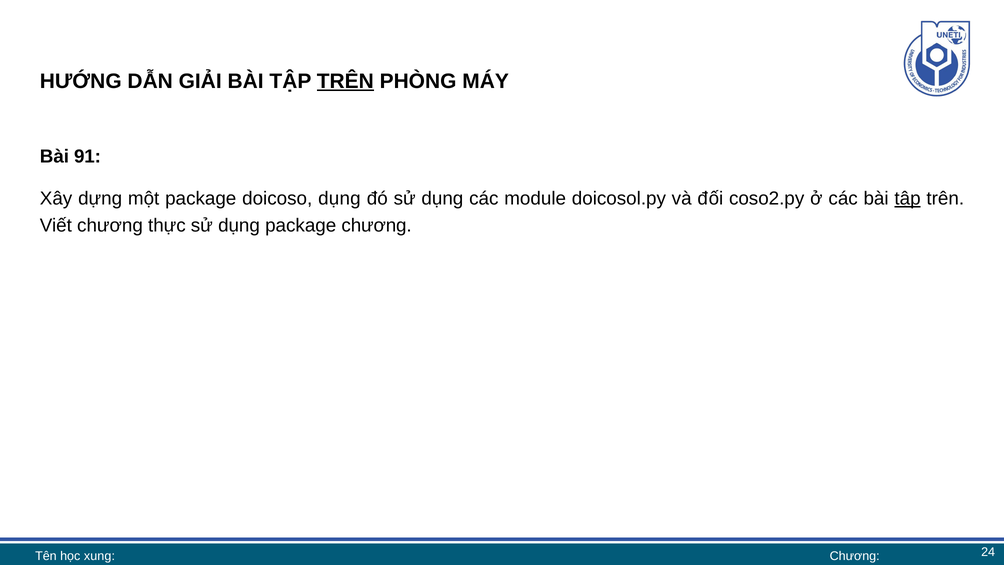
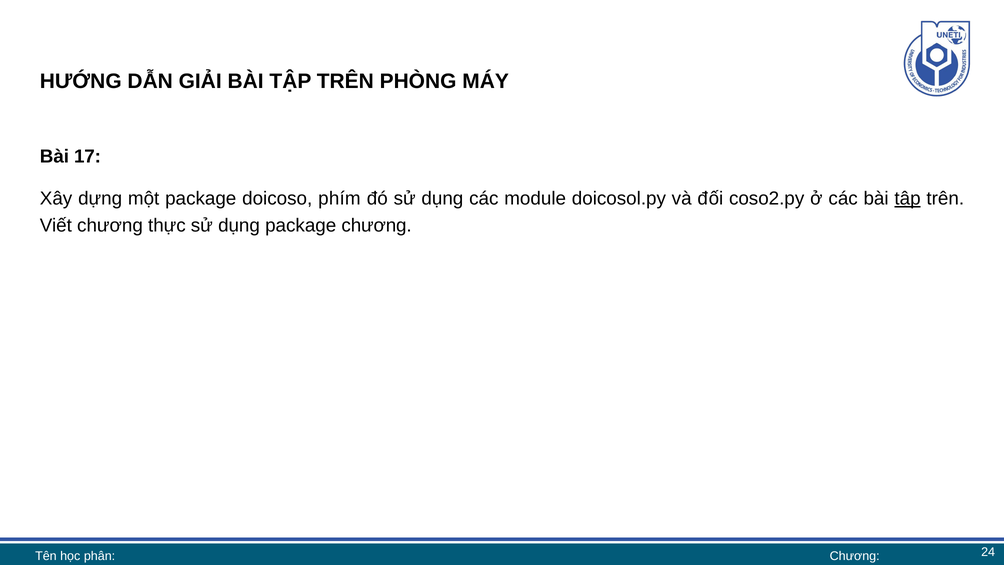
TRÊN underline: present -> none (345, 81)
91: 91 -> 17 (87, 156)
doicoso dụng: dụng -> phím (339, 199)
xung: xung -> phân (100, 556)
